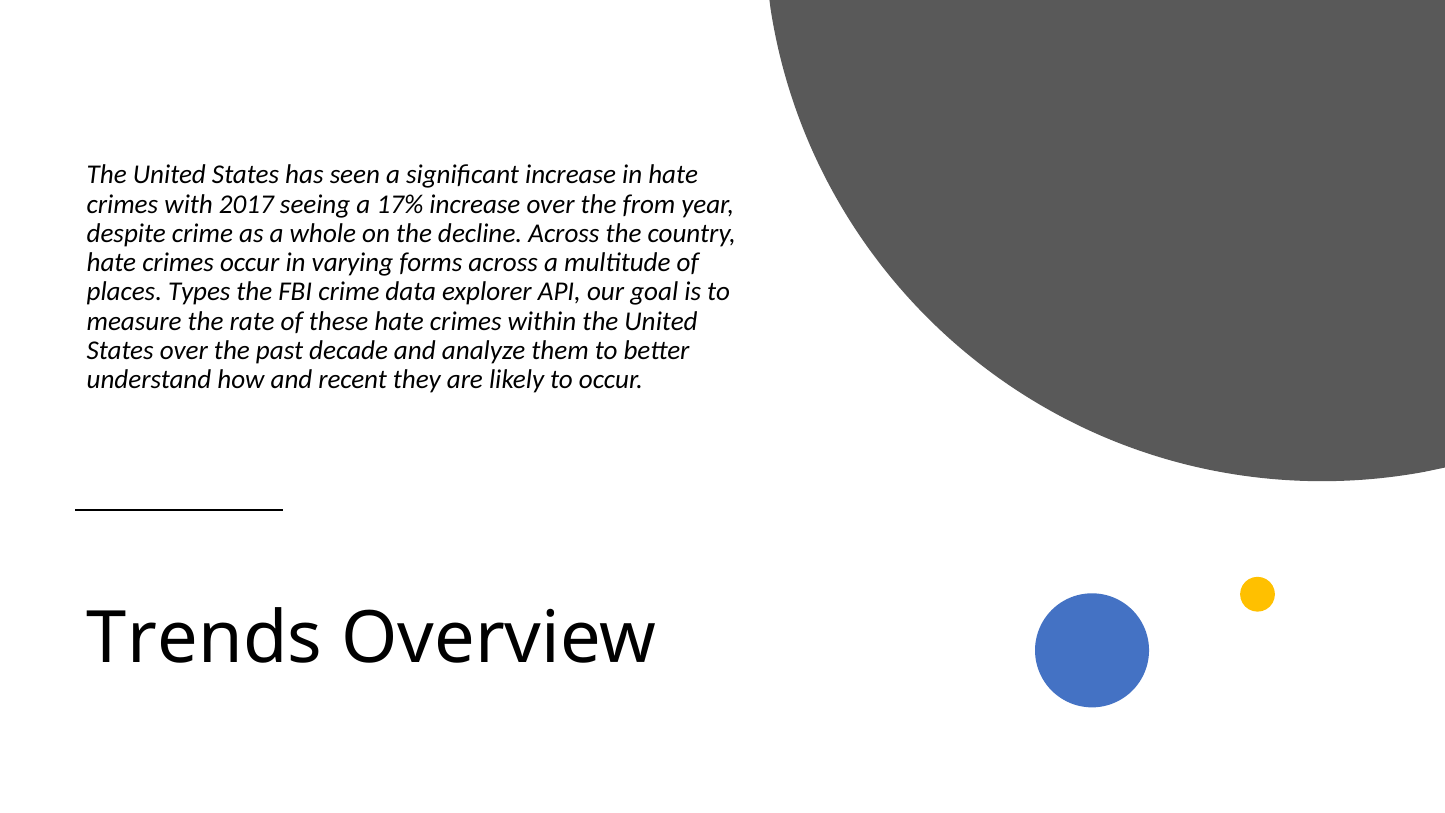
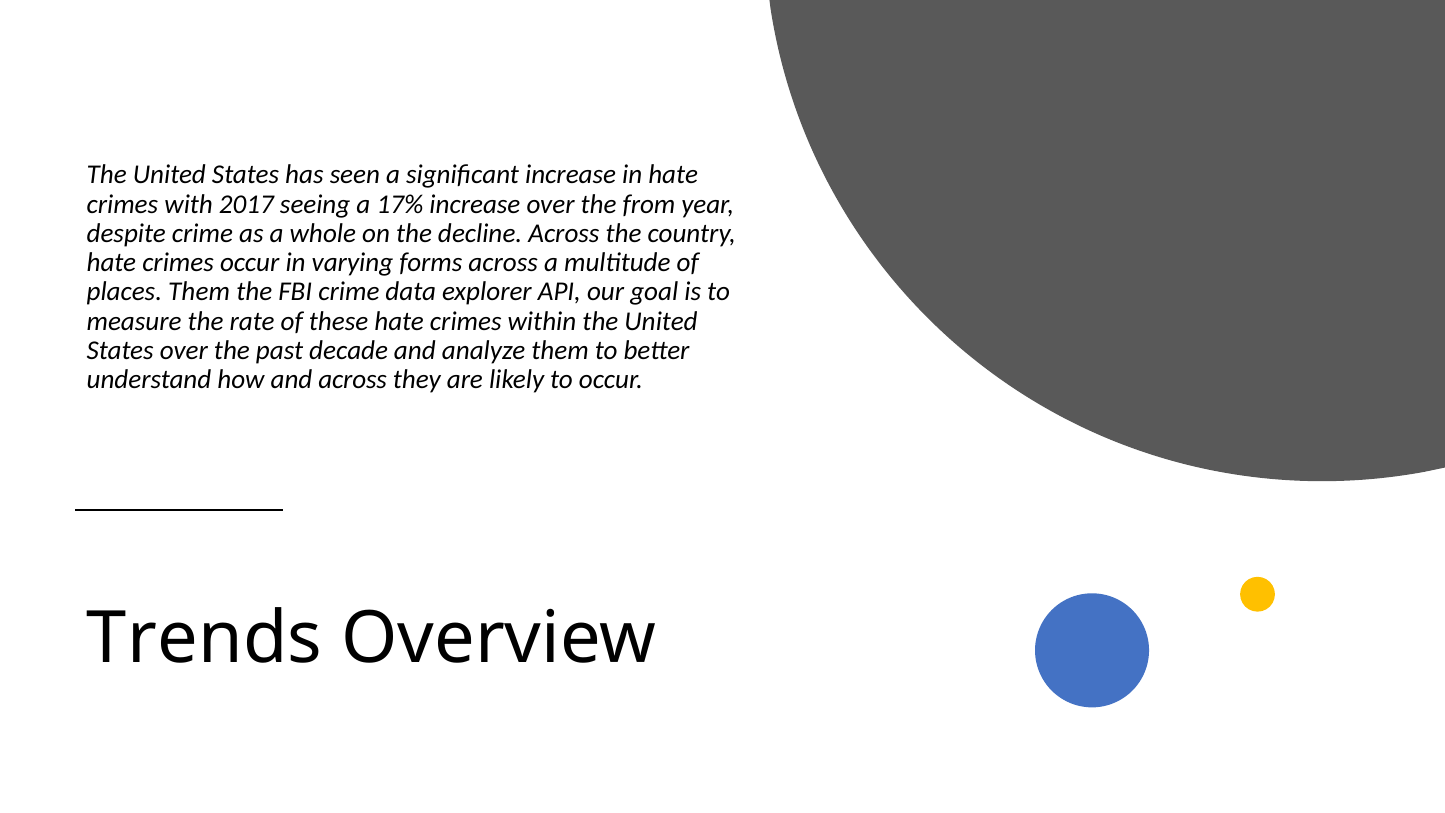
places Types: Types -> Them (199, 292)
and recent: recent -> across (353, 380)
